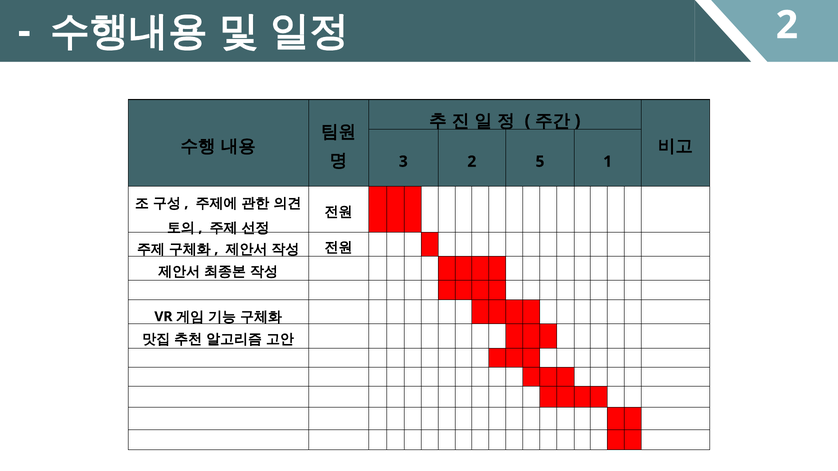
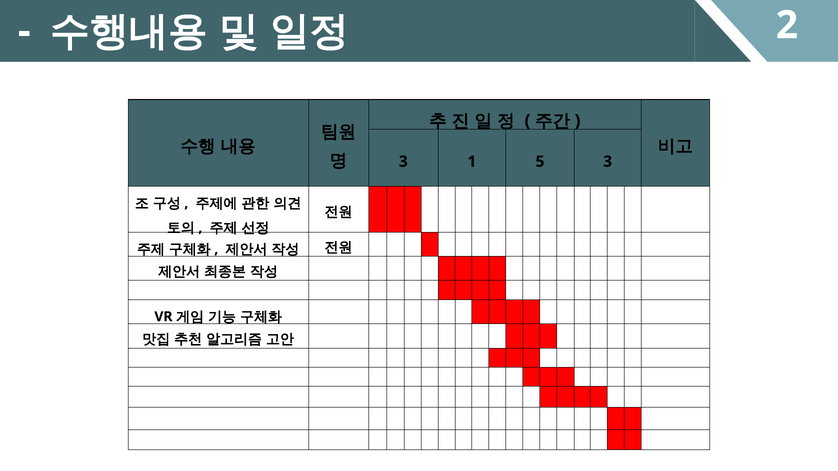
3 2: 2 -> 1 (472, 162)
5 1: 1 -> 3 (608, 162)
